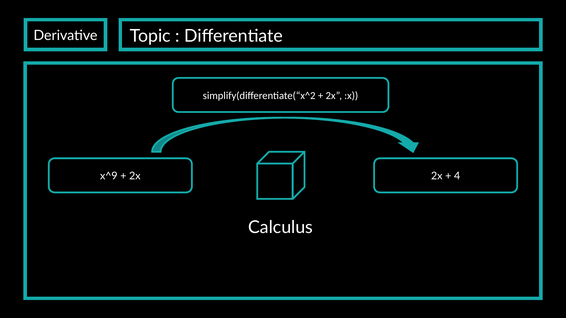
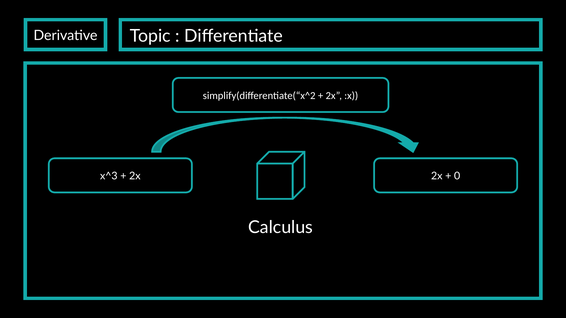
x^9: x^9 -> x^3 (109, 176)
4: 4 -> 0 (457, 176)
